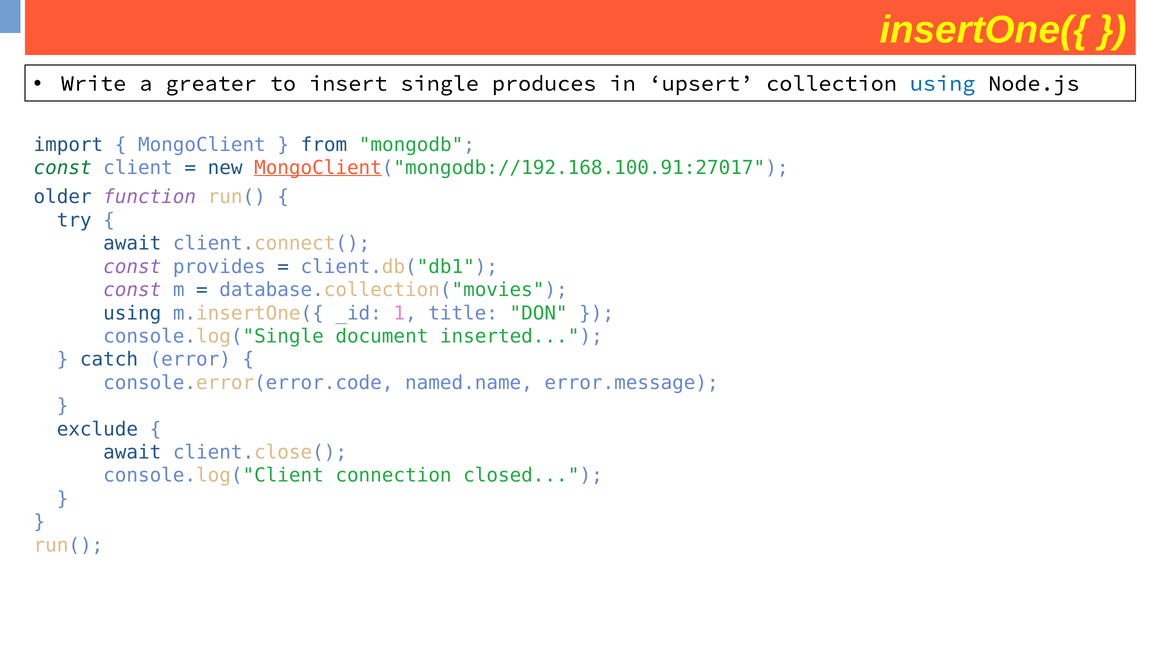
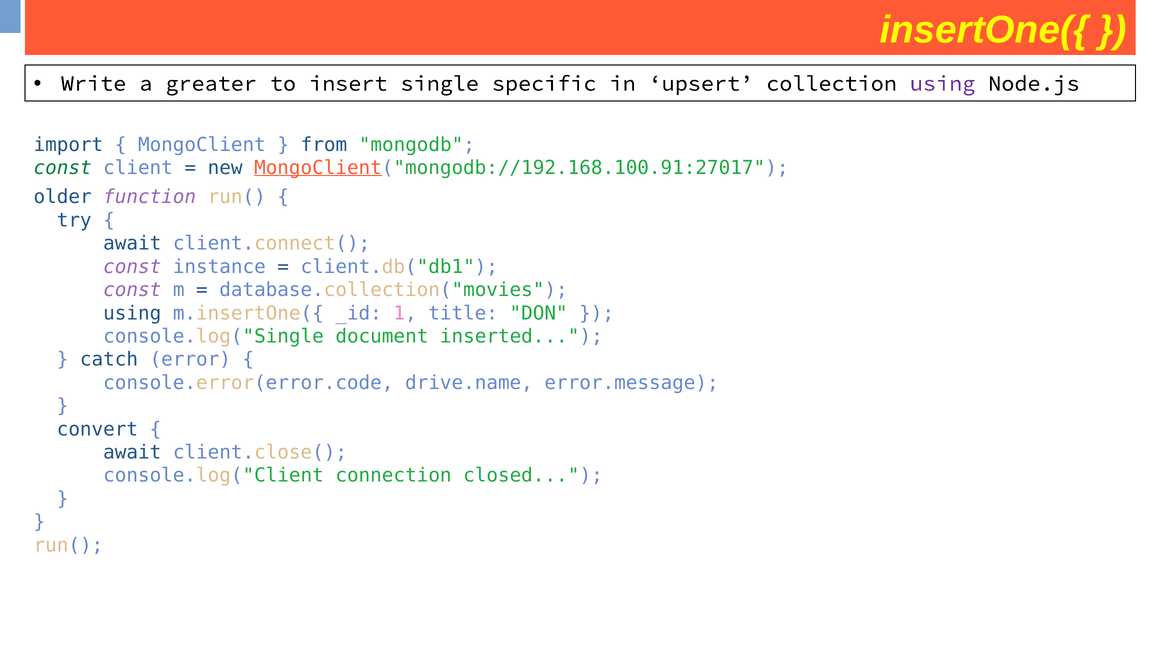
produces: produces -> specific (544, 83)
using colour: blue -> purple (943, 83)
provides: provides -> instance (219, 267)
named.name: named.name -> drive.name (469, 383)
exclude: exclude -> convert (97, 429)
